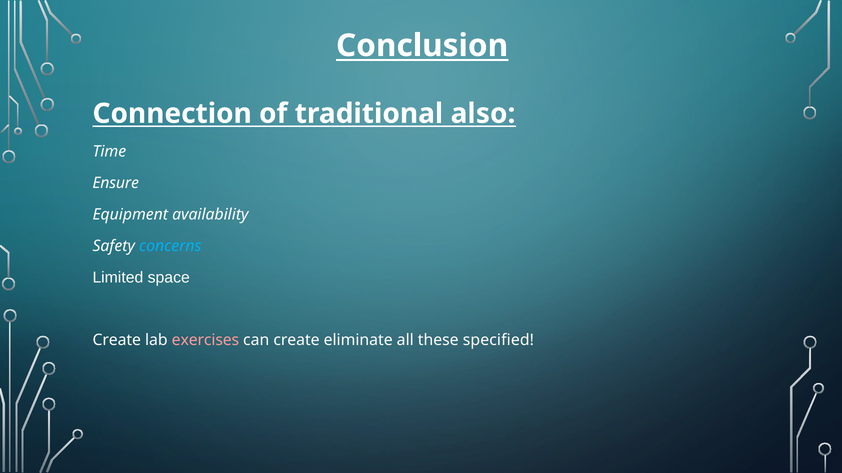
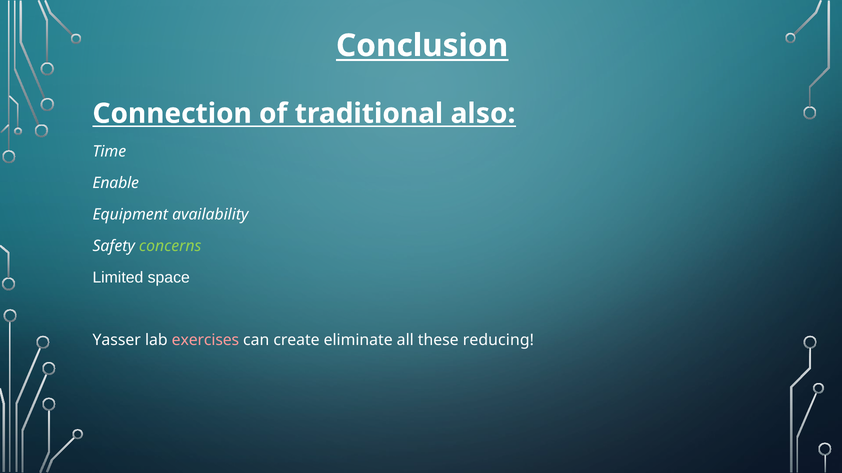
Ensure: Ensure -> Enable (116, 183)
concerns colour: light blue -> light green (170, 246)
Create: Create -> Yasser (117, 341)
specified: specified -> reducing (498, 341)
